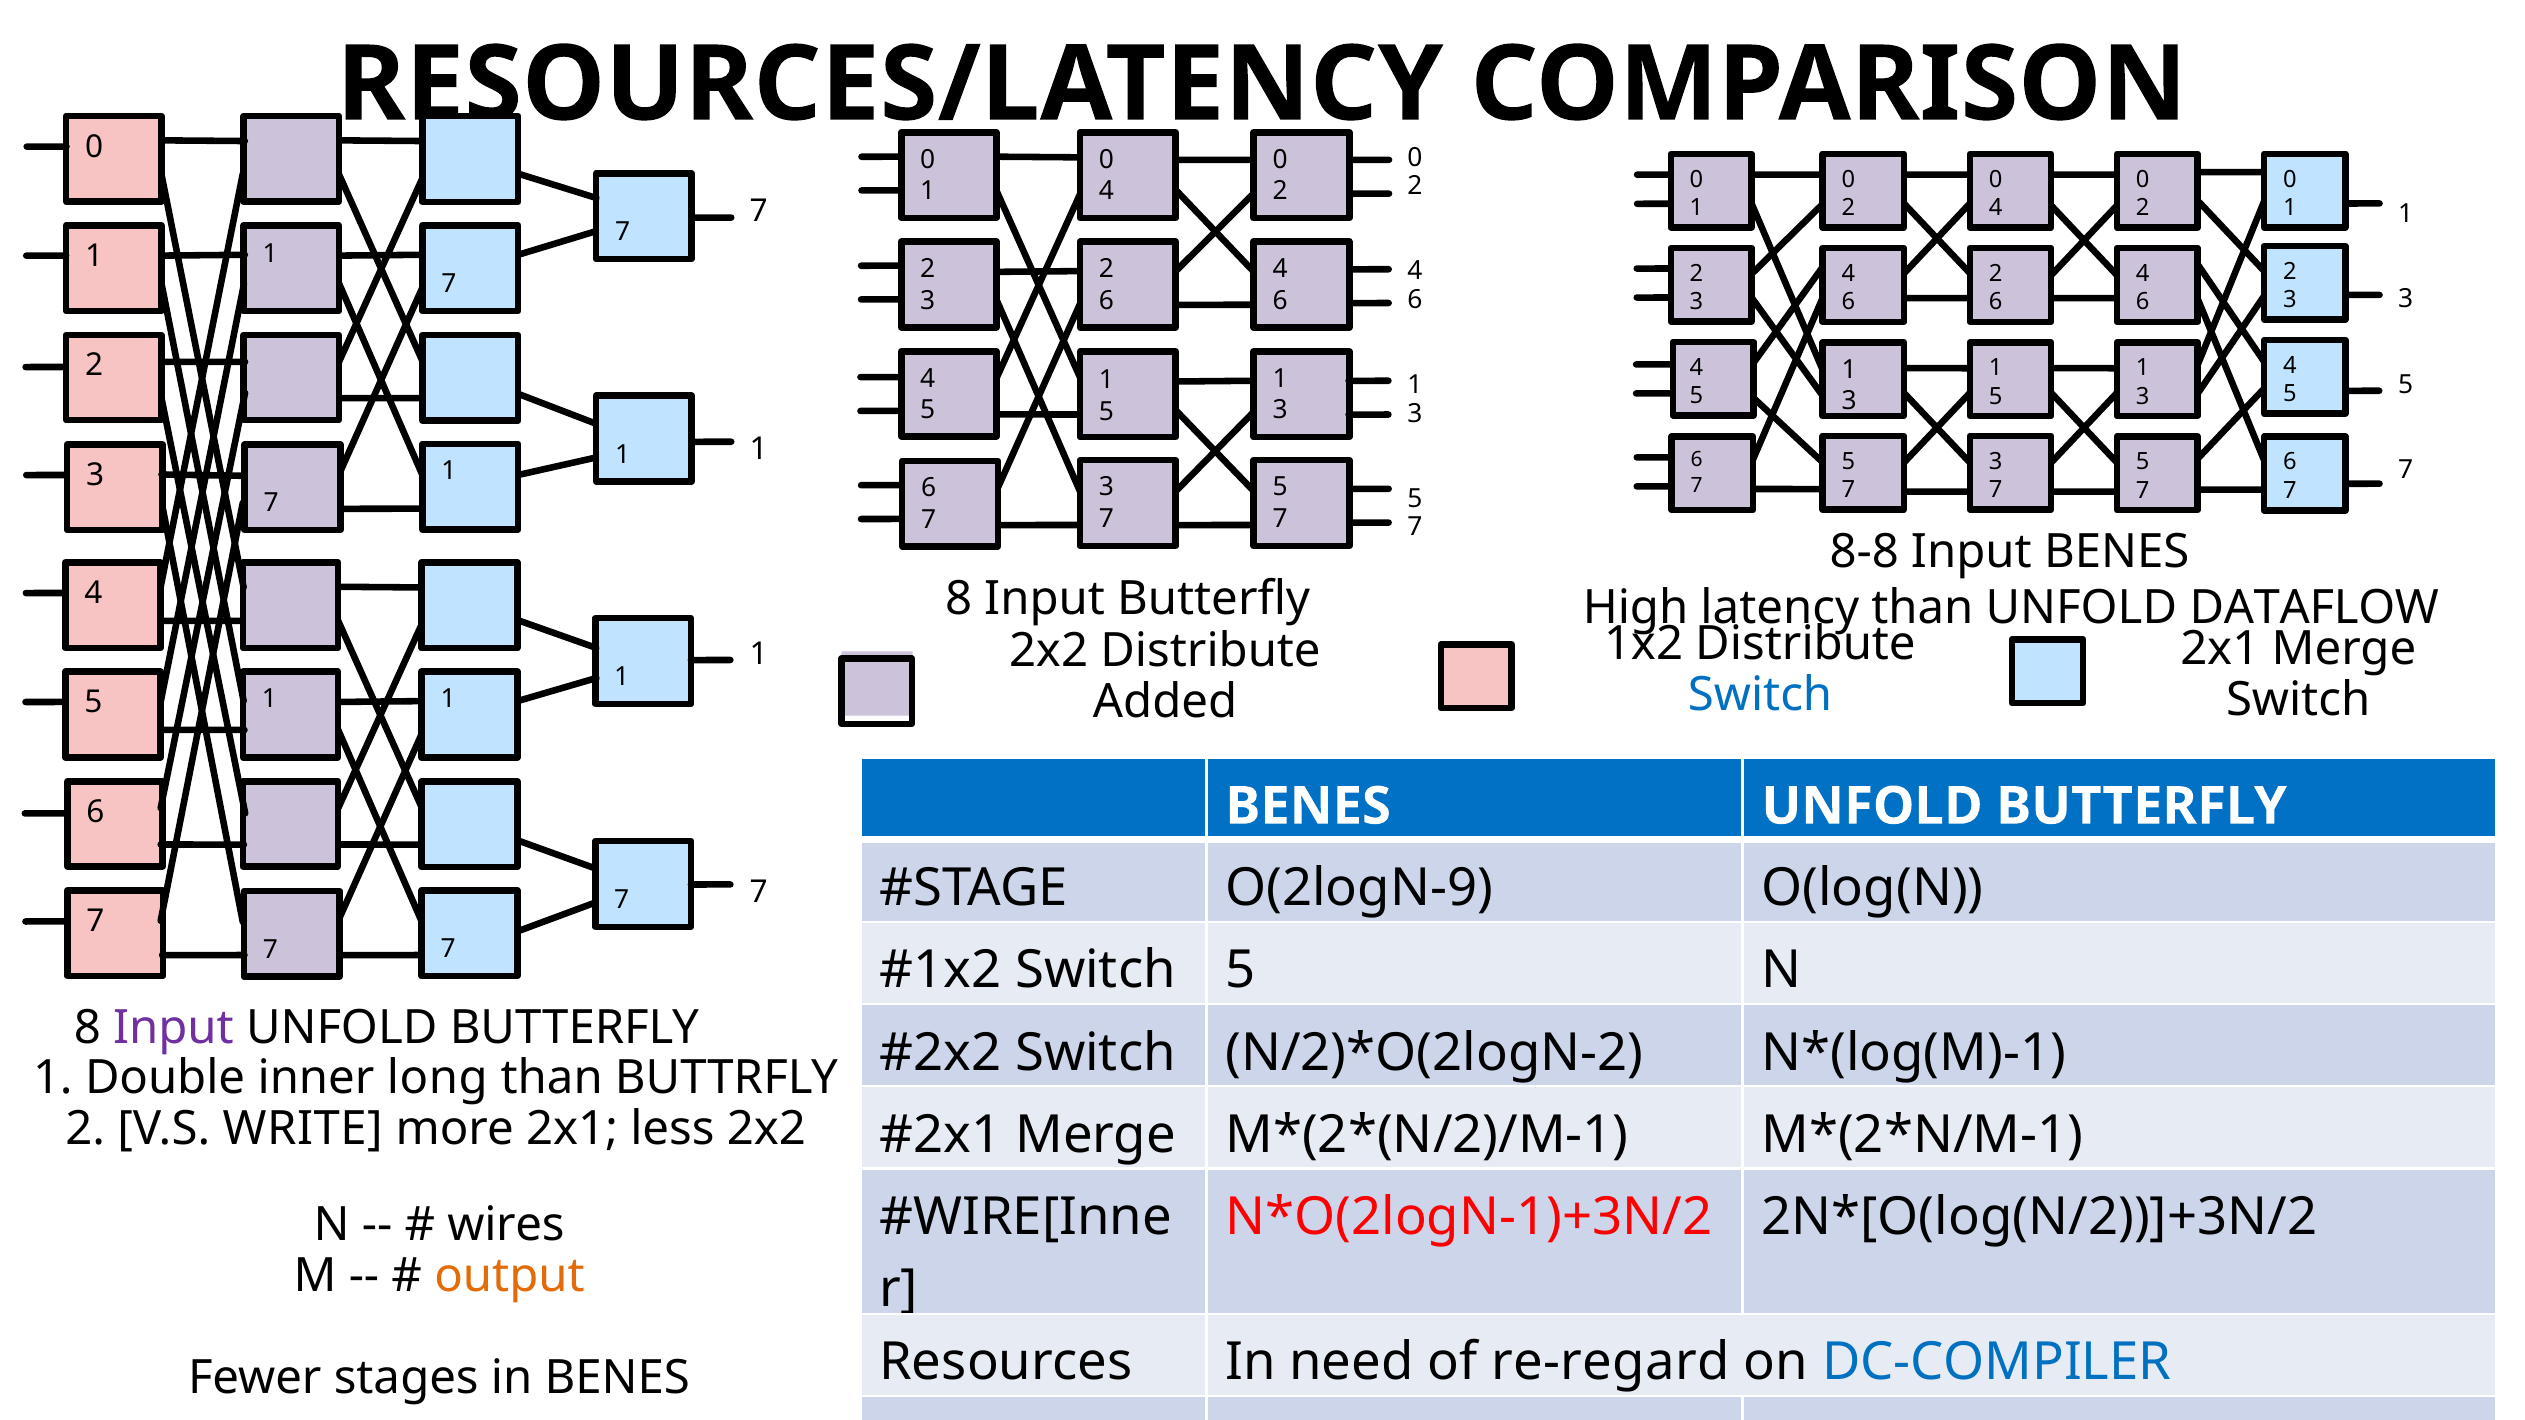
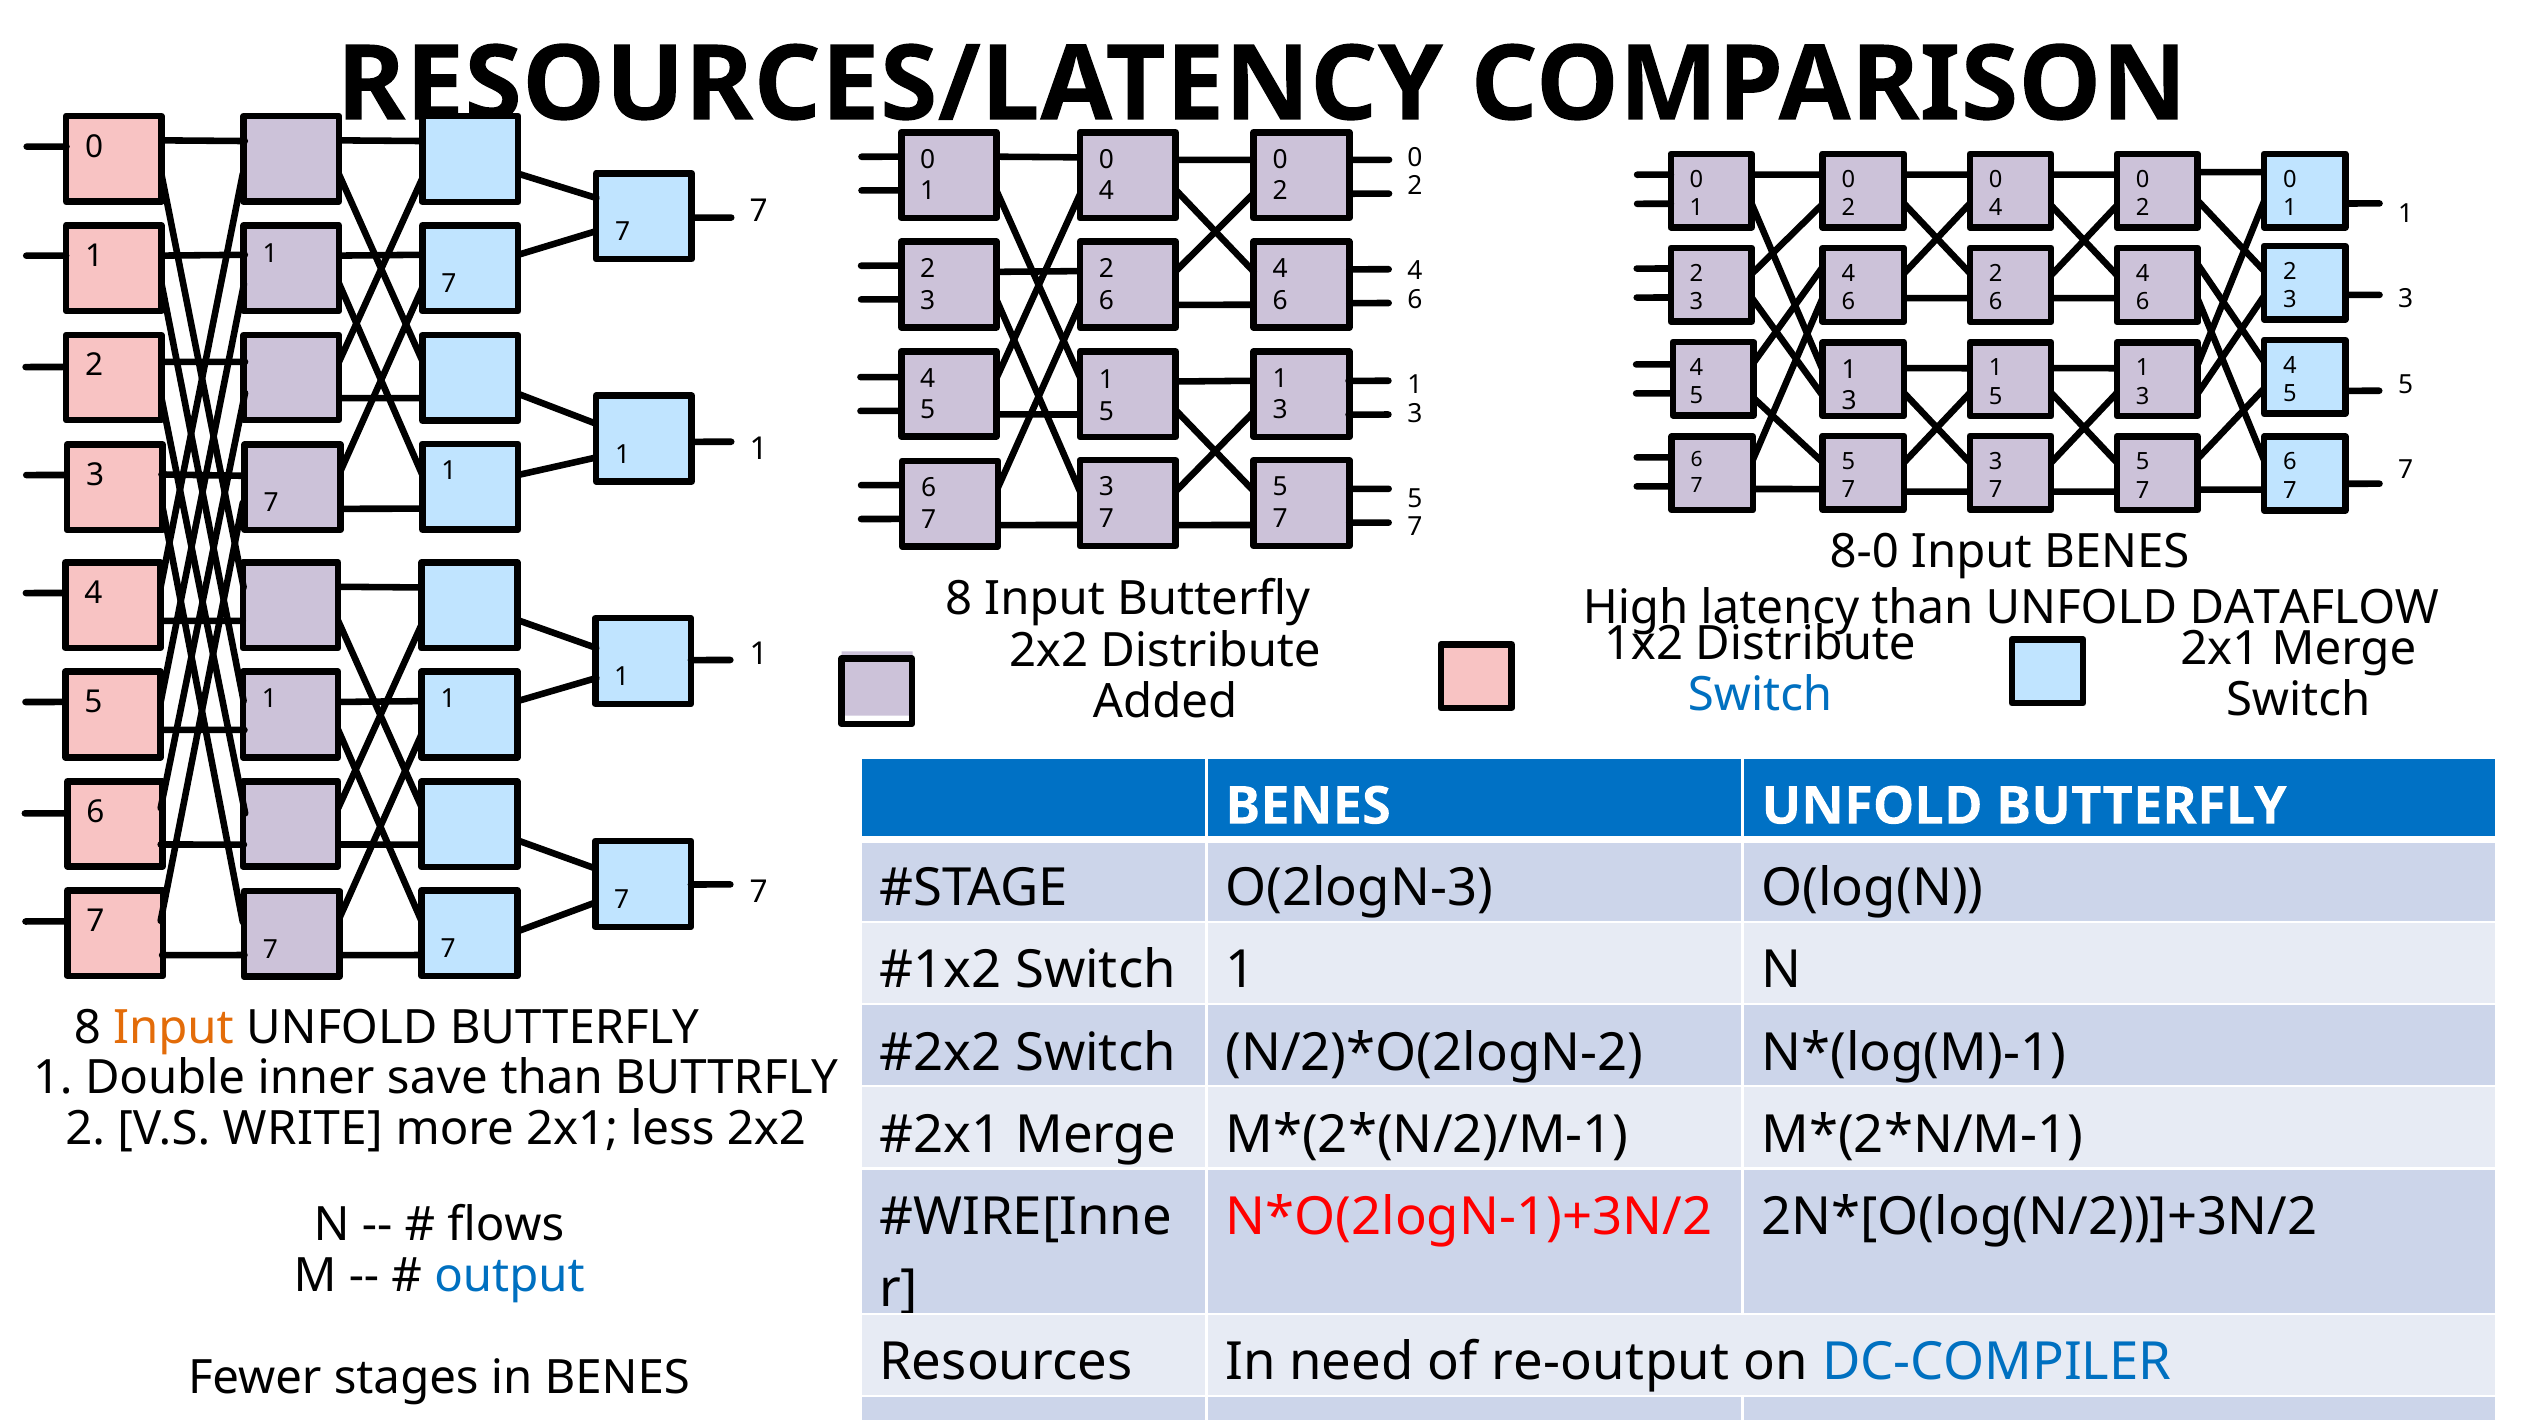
8-8: 8-8 -> 8-0 (1864, 552)
O(2logN-9: O(2logN-9 -> O(2logN-3 (1359, 889)
Switch 5: 5 -> 1 (1240, 971)
Input colour: purple -> orange (173, 1028)
long: long -> save (437, 1078)
wires: wires -> flows (506, 1225)
output colour: orange -> blue (510, 1276)
re-regard: re-regard -> re-output (1610, 1363)
